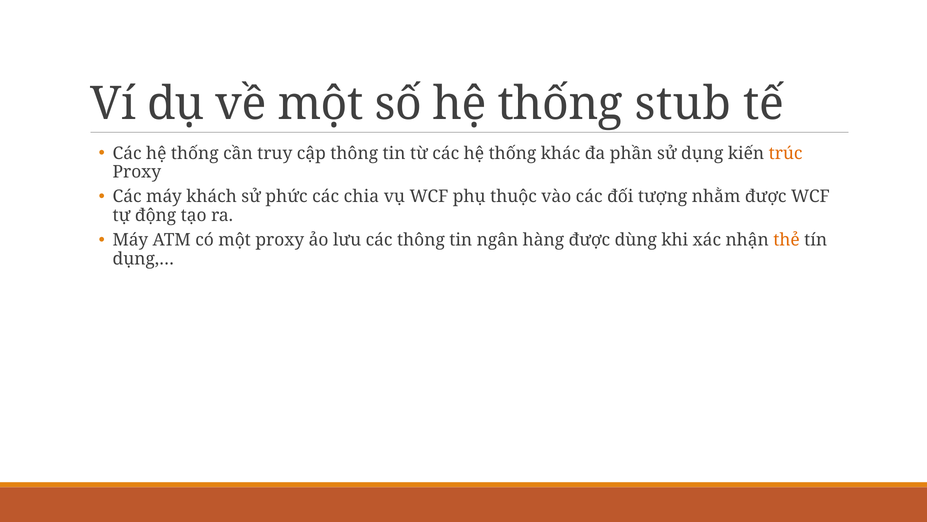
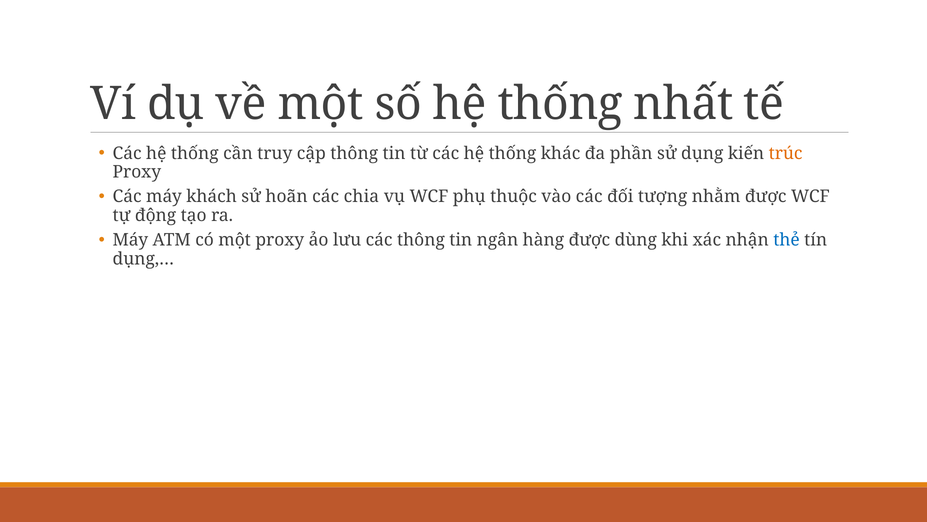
stub: stub -> nhất (683, 104)
phức: phức -> hoãn (287, 197)
thẻ colour: orange -> blue (787, 240)
